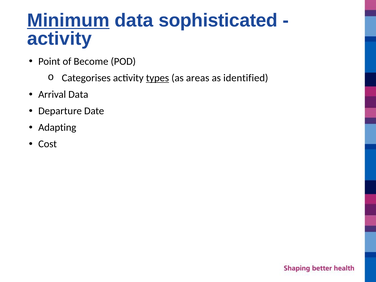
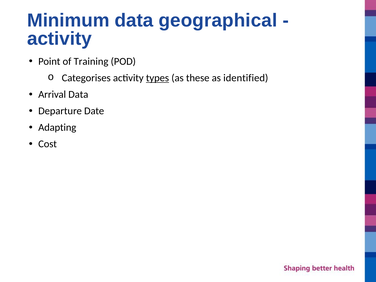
Minimum underline: present -> none (68, 20)
sophisticated: sophisticated -> geographical (218, 20)
Become: Become -> Training (91, 61)
areas: areas -> these (198, 78)
